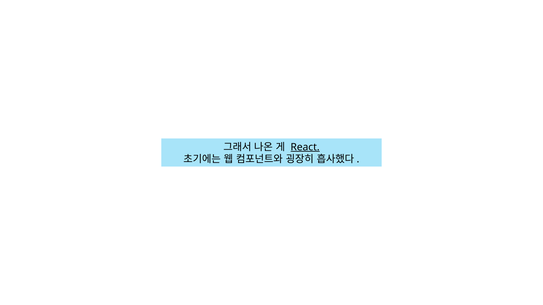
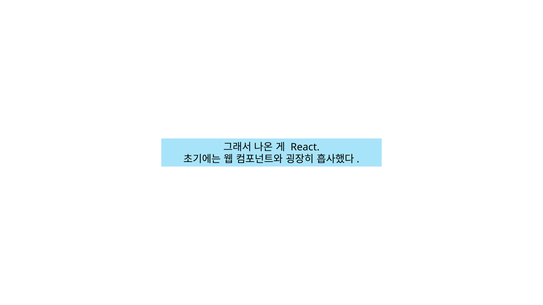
React underline: present -> none (305, 147)
